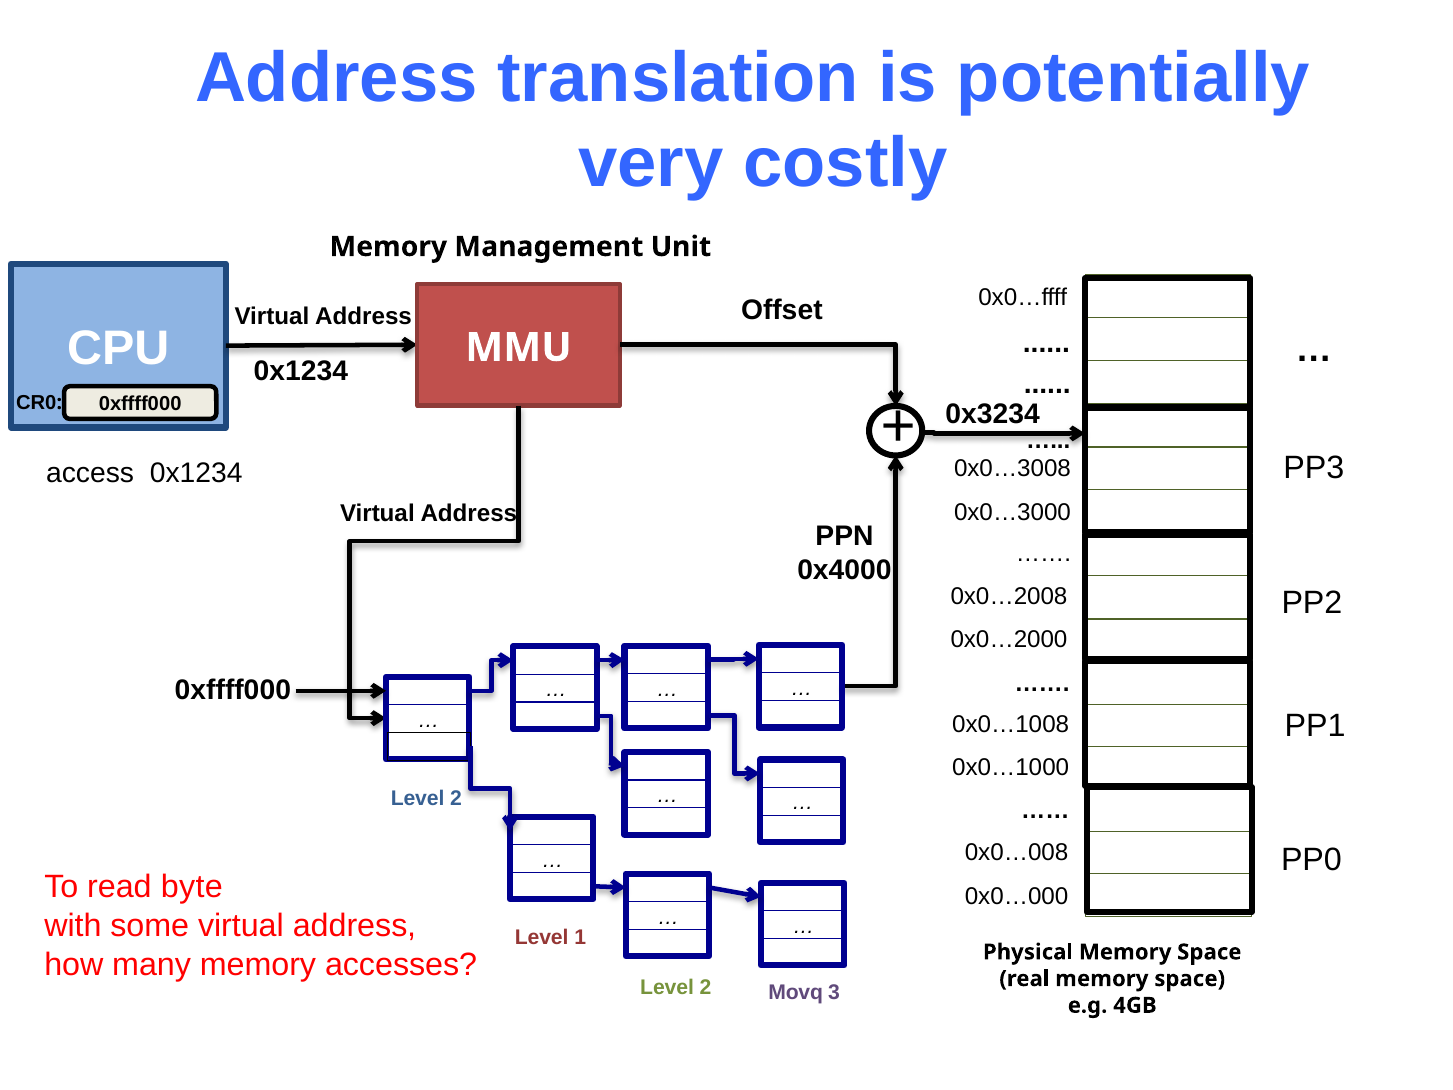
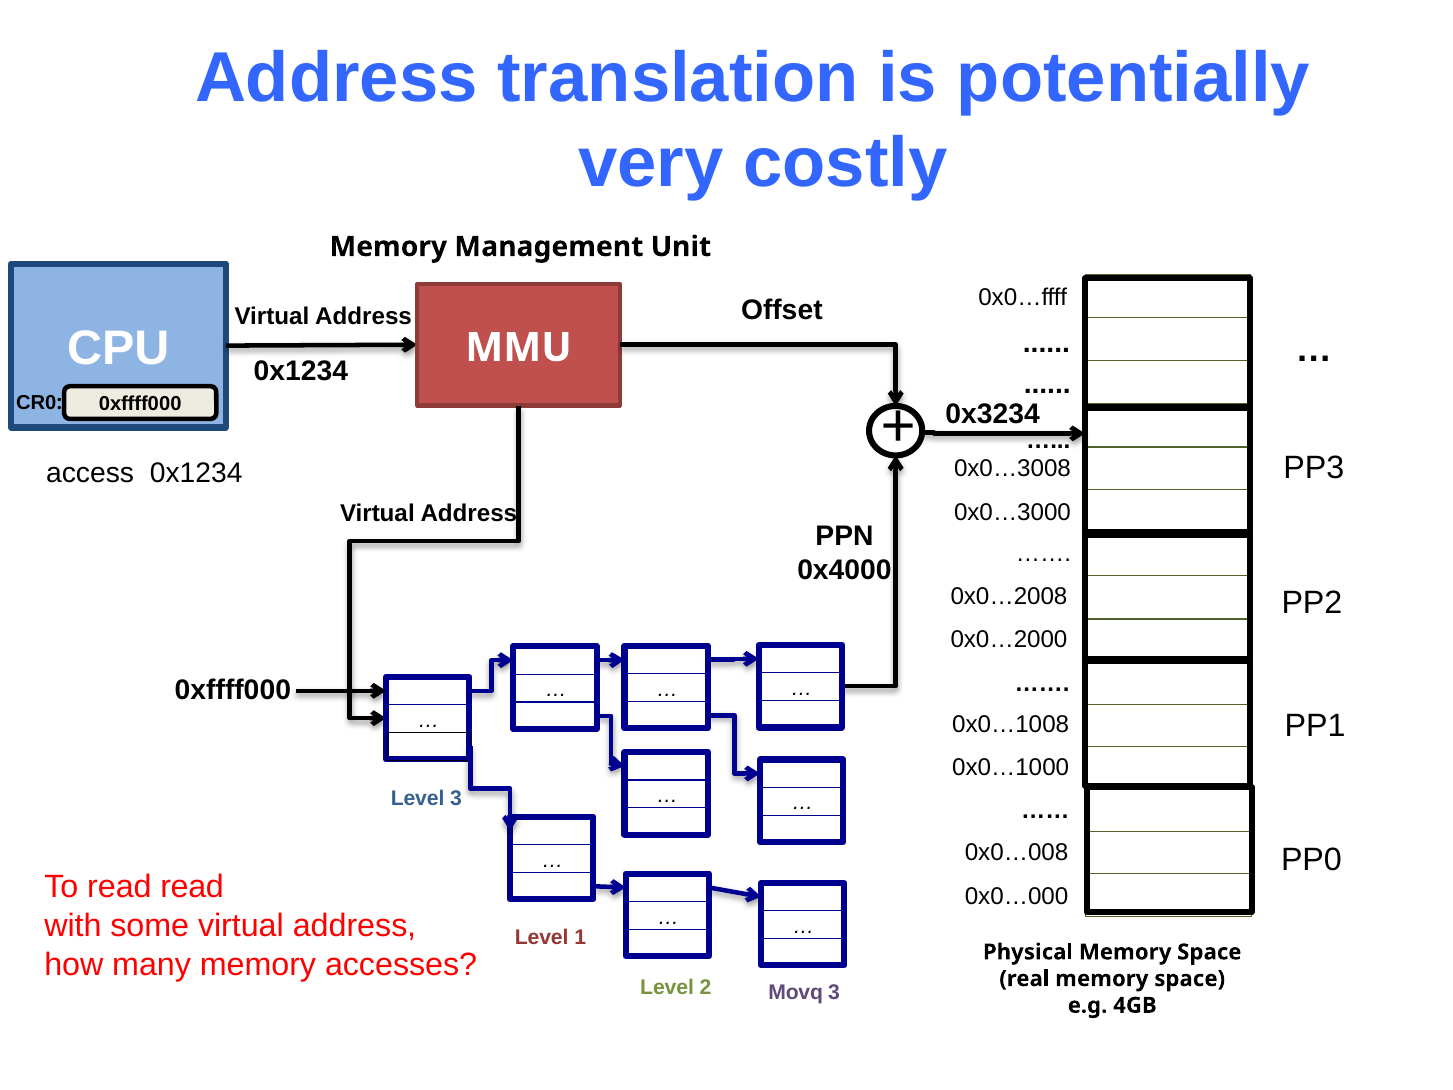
2: 2 -> 3 (456, 798)
read byte: byte -> read (192, 887)
